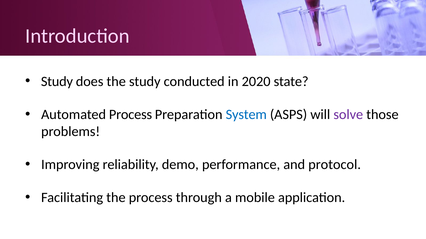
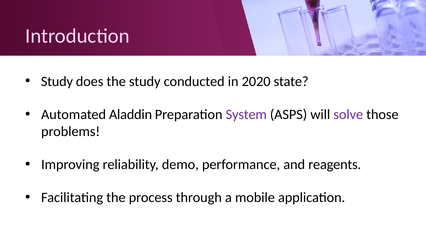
Automated Process: Process -> Aladdin (131, 115)
System colour: blue -> purple (246, 115)
protocol: protocol -> reagents (335, 165)
